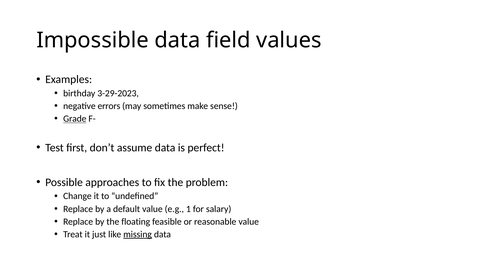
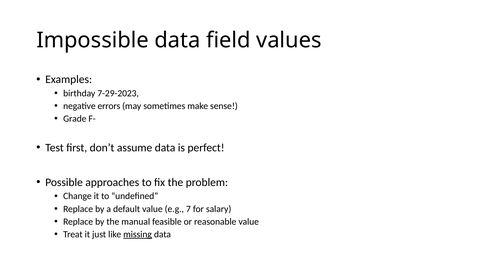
3-29-2023: 3-29-2023 -> 7-29-2023 (118, 93)
Grade underline: present -> none (75, 118)
1: 1 -> 7 (188, 208)
floating: floating -> manual (136, 221)
